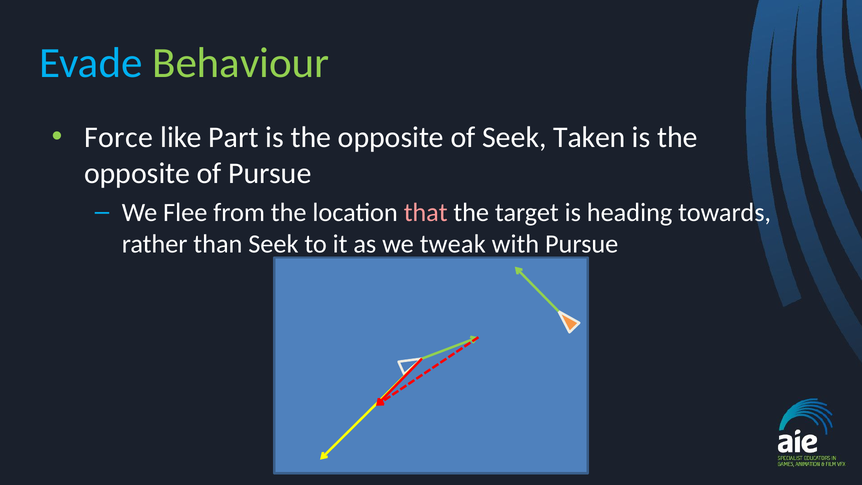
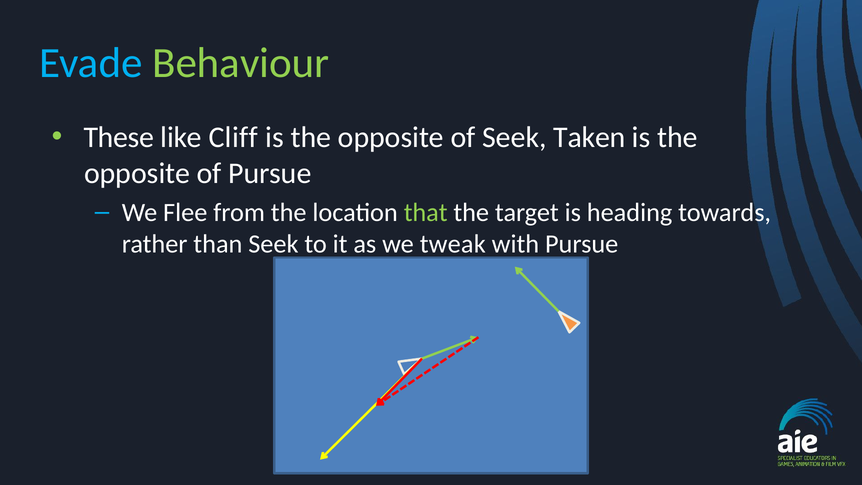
Force: Force -> These (119, 138)
Part: Part -> Cliff (233, 138)
that colour: pink -> light green (426, 213)
